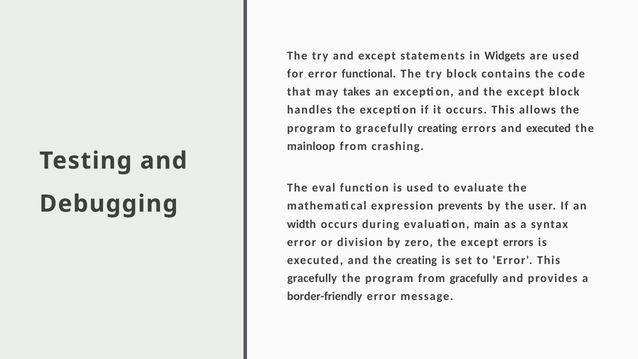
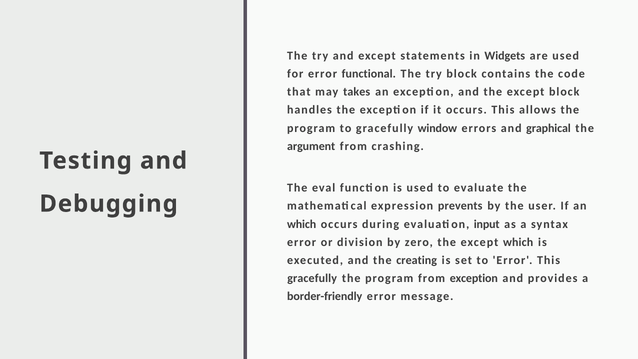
gracefully creating: creating -> window (437, 128)
and executed: executed -> graphical (548, 128)
mainloop: mainloop -> argument (311, 146)
width: width -> which (302, 224)
main: main -> input (487, 224)
except errors: errors -> which (518, 242)
from gracefully: gracefully -> exception (474, 278)
